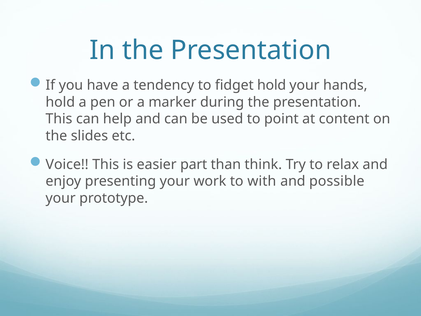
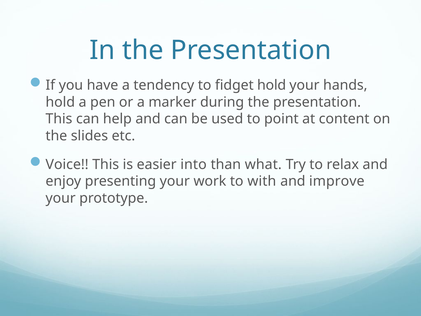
part: part -> into (194, 164)
think: think -> what (263, 164)
possible: possible -> improve (337, 181)
